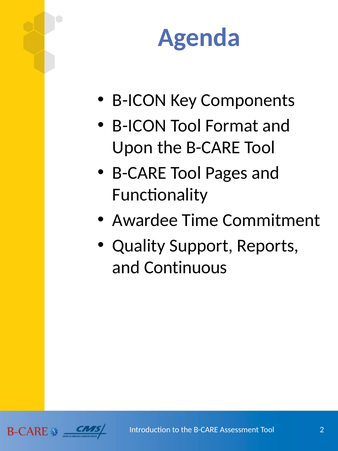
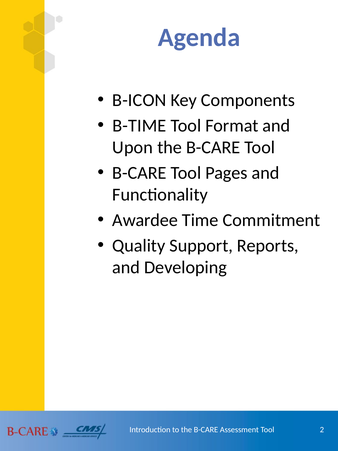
B-ICON: B-ICON -> B-TIME (139, 126)
Continuous: Continuous -> Developing (186, 267)
